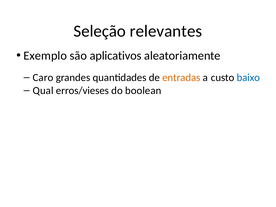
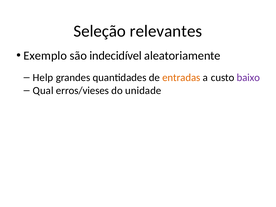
aplicativos: aplicativos -> indecidível (116, 56)
Caro: Caro -> Help (43, 78)
baixo colour: blue -> purple (248, 78)
boolean: boolean -> unidade (143, 90)
